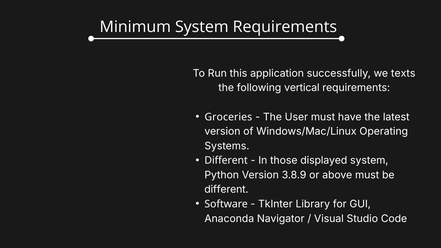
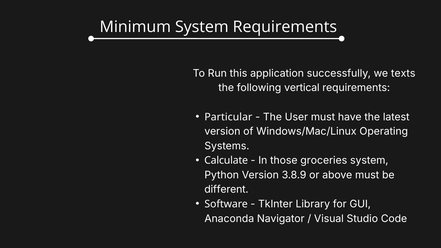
Groceries: Groceries -> Particular (228, 117)
Different: Different -> Calculate (226, 161)
displayed: displayed -> groceries (324, 161)
